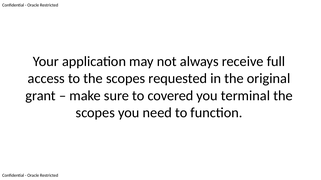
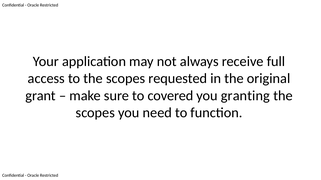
terminal: terminal -> granting (245, 96)
